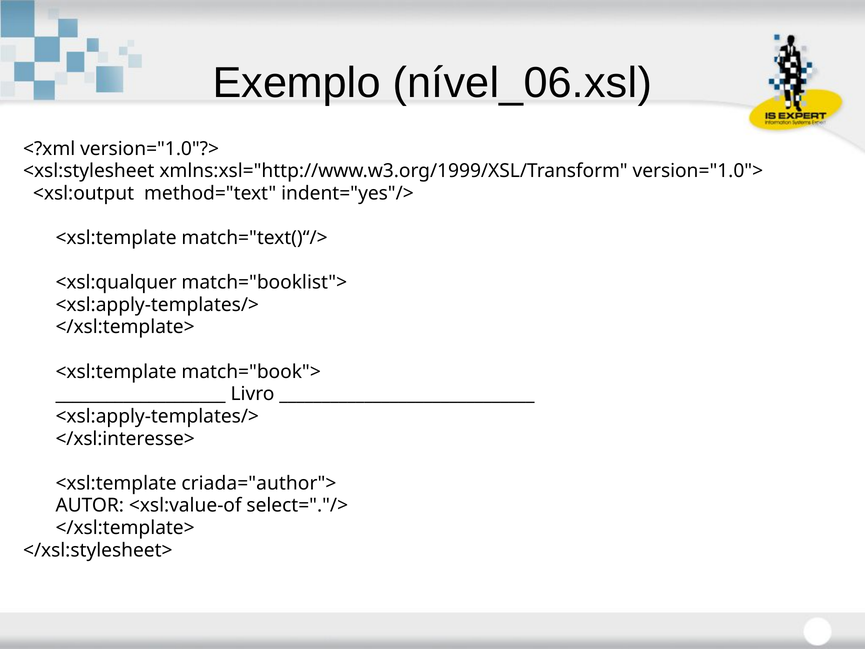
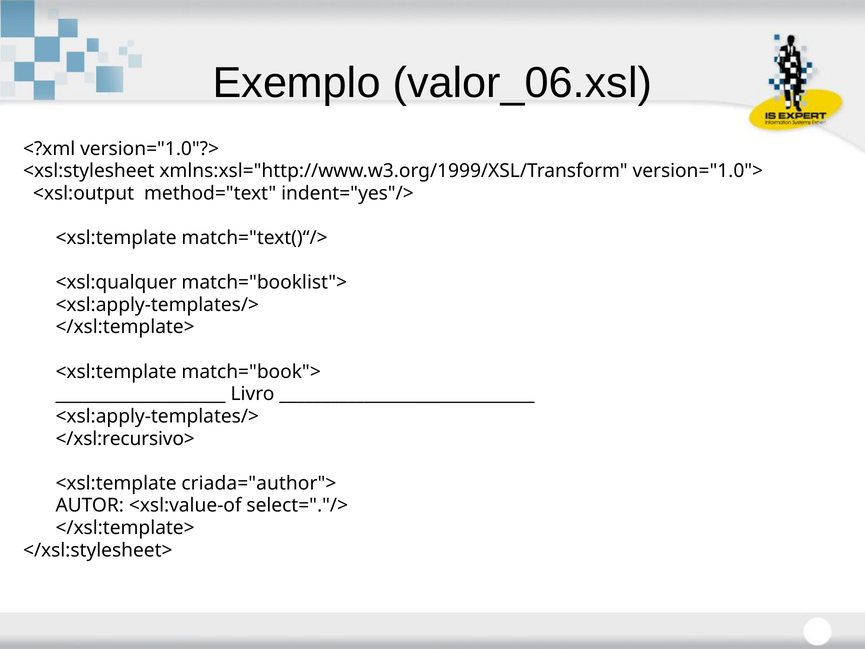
nível_06.xsl: nível_06.xsl -> valor_06.xsl (522, 83)
</xsl:interesse>: </xsl:interesse> -> </xsl:recursivo> (125, 439)
